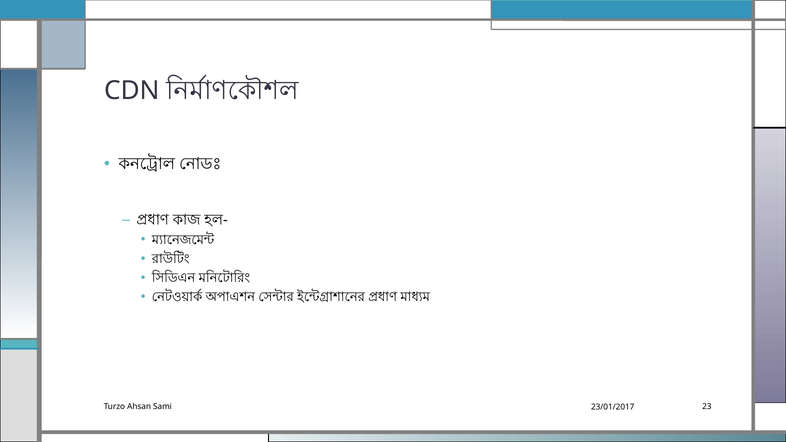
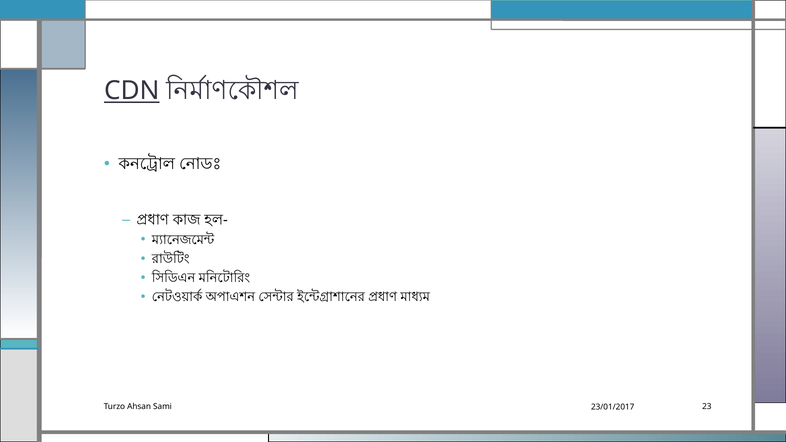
CDN underline: none -> present (132, 91)
